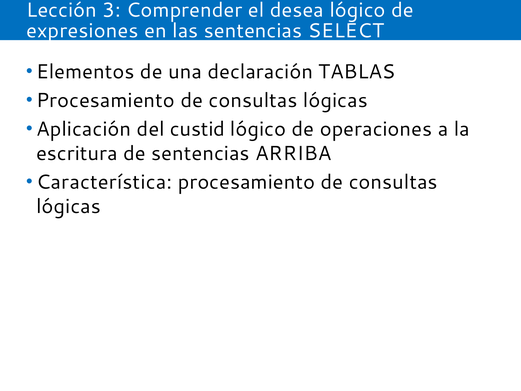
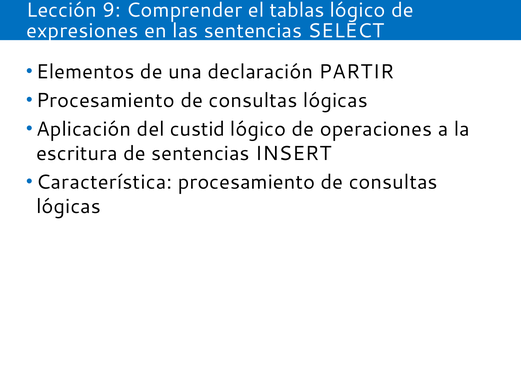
3: 3 -> 9 (111, 10)
desea: desea -> tablas (297, 10)
TABLAS: TABLAS -> PARTIR (357, 72)
ARRIBA: ARRIBA -> INSERT (293, 153)
